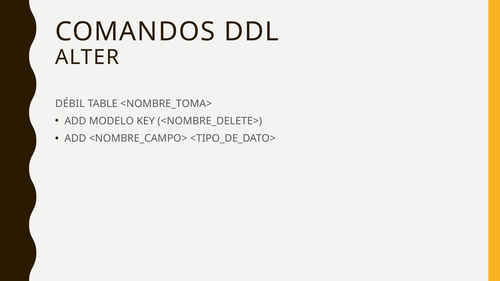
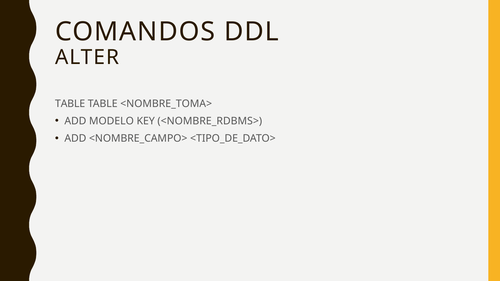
DÉBIL: DÉBIL -> TABLE (70, 104)
<NOMBRE_DELETE>: <NOMBRE_DELETE> -> <NOMBRE_RDBMS> (210, 121)
